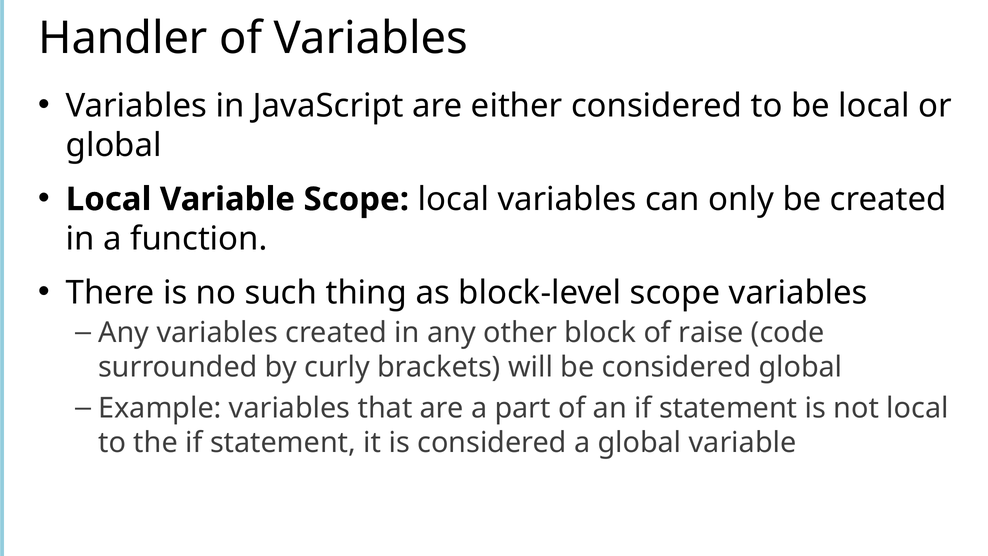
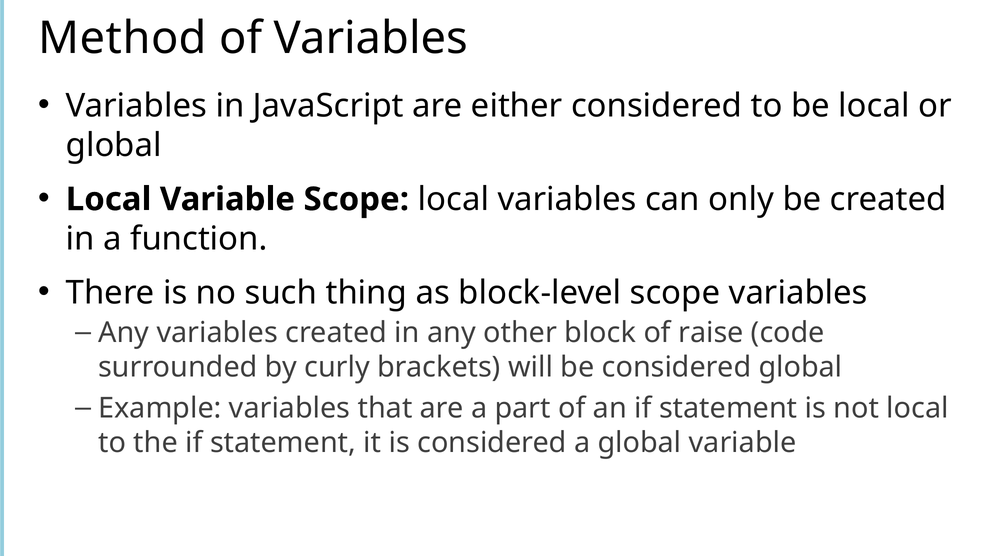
Handler: Handler -> Method (123, 38)
